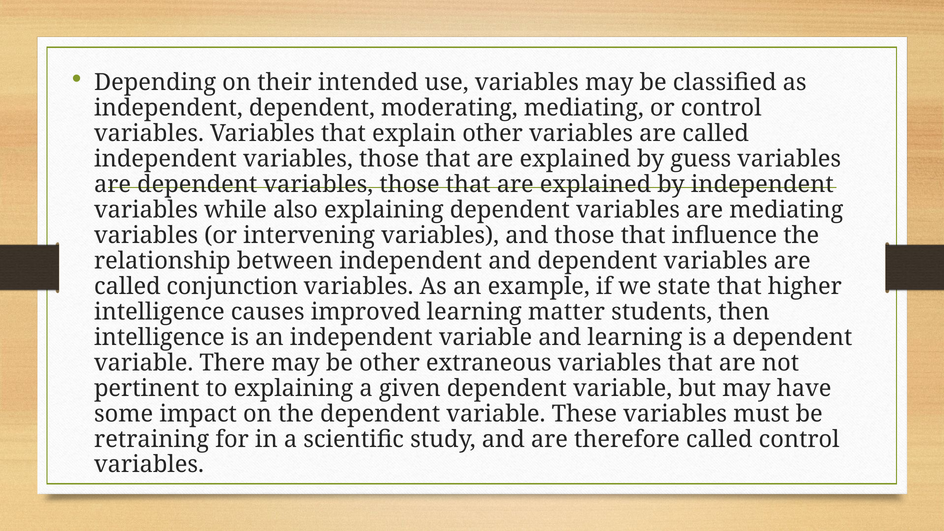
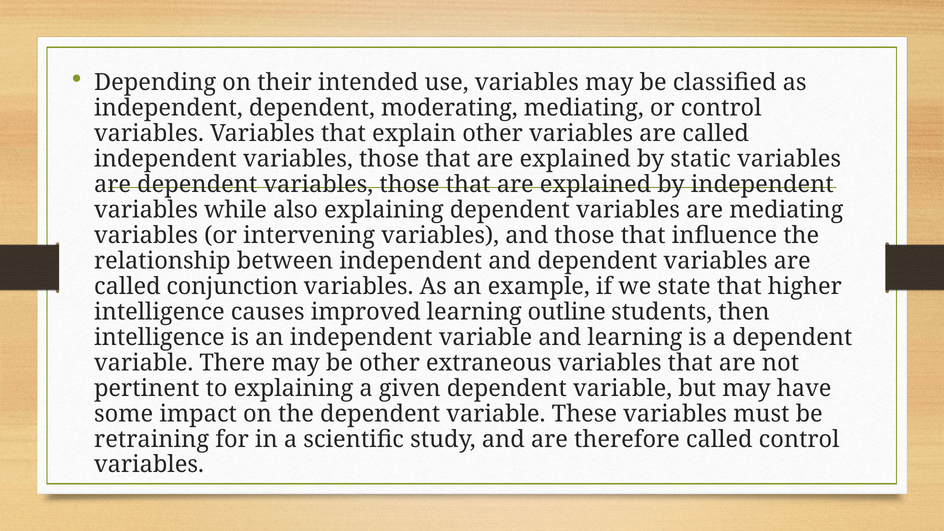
guess: guess -> static (701, 159)
matter: matter -> outline (567, 312)
